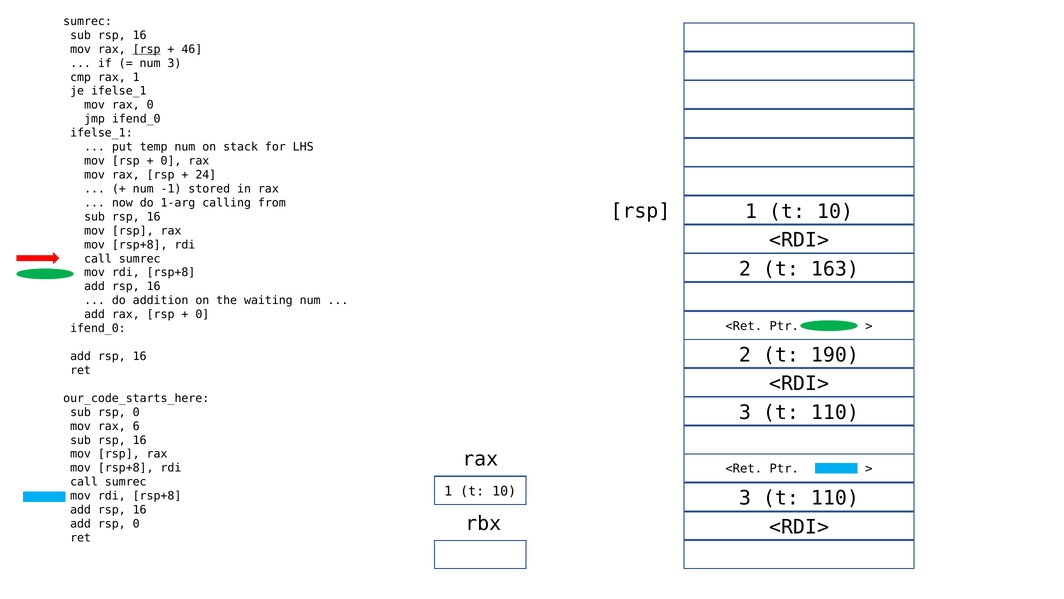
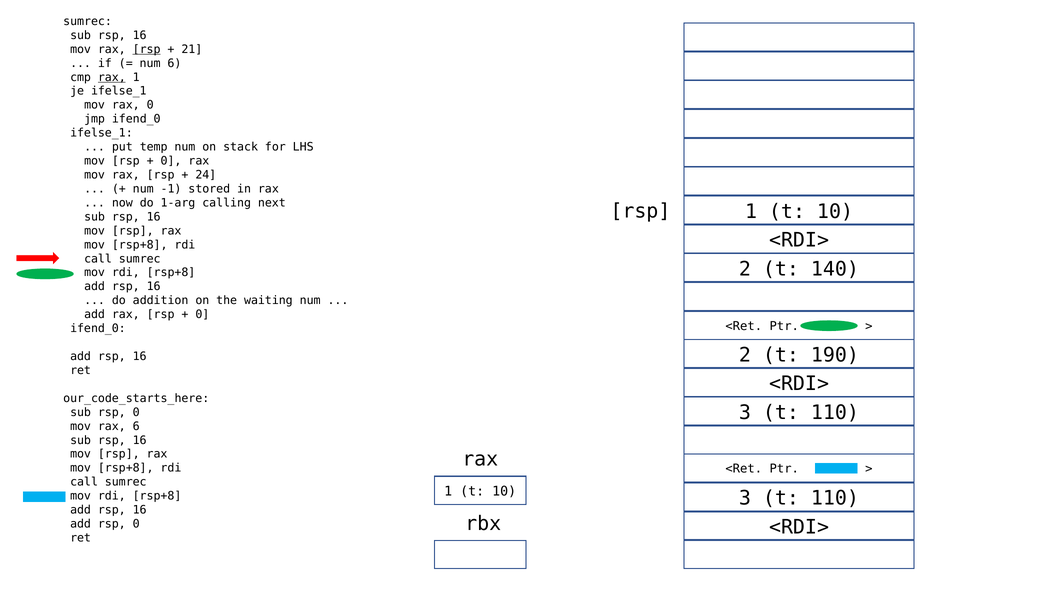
46: 46 -> 21 (192, 49)
num 3: 3 -> 6 (174, 63)
rax underline: none -> present (112, 77)
from: from -> next (272, 203)
163: 163 -> 140 (835, 269)
